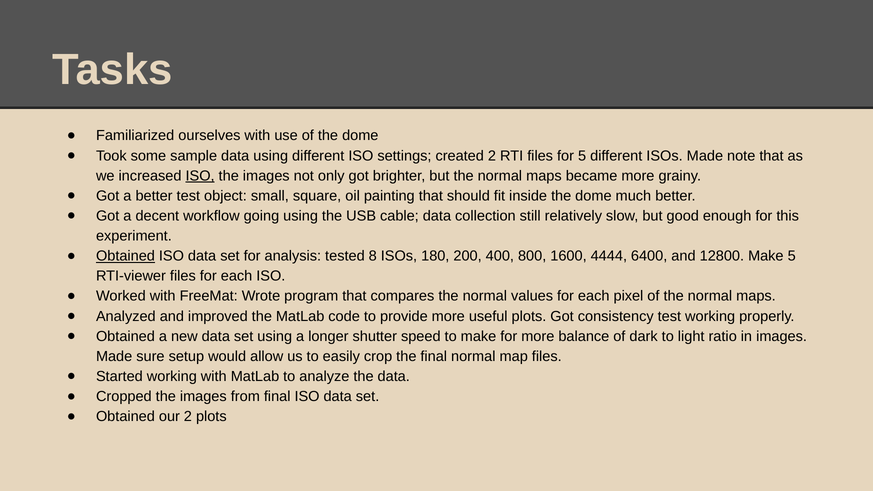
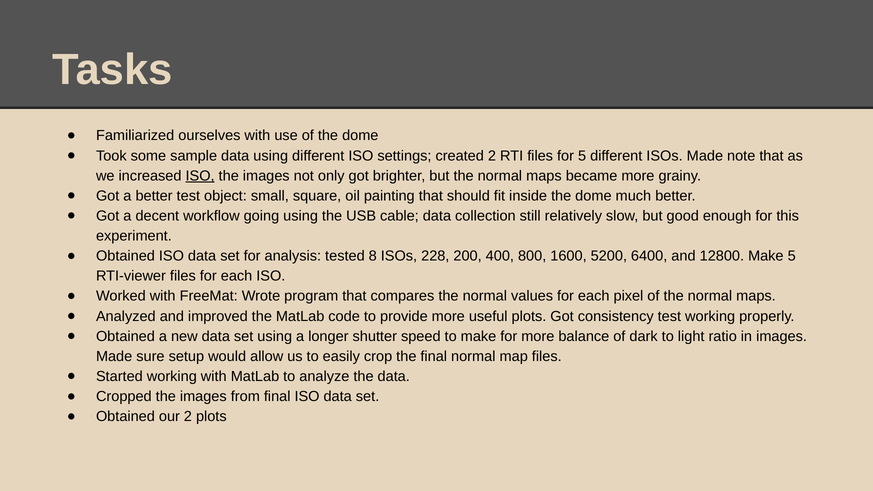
Obtained underline: present -> none (125, 256)
180: 180 -> 228 (435, 256)
4444: 4444 -> 5200 (609, 256)
